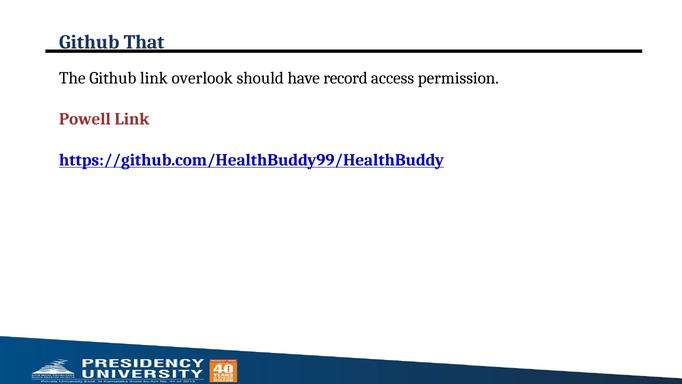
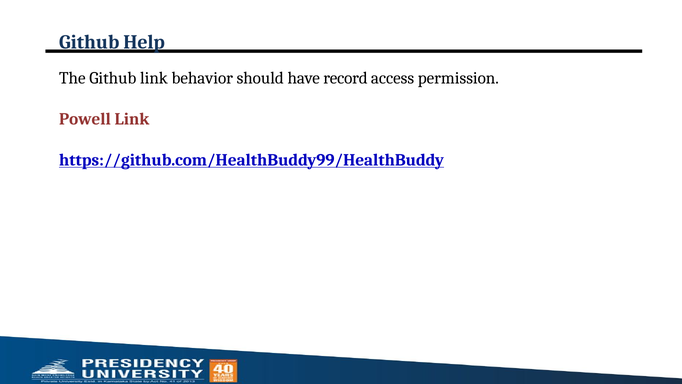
That: That -> Help (144, 42)
overlook: overlook -> behavior (202, 78)
